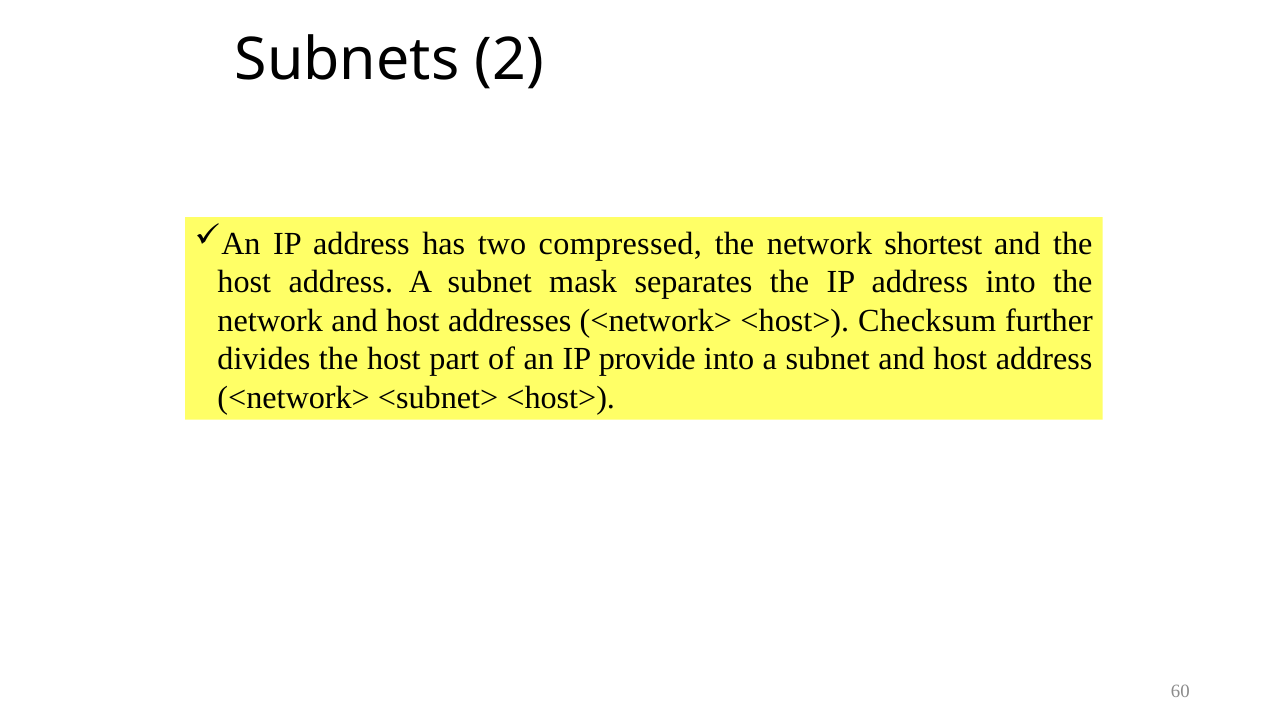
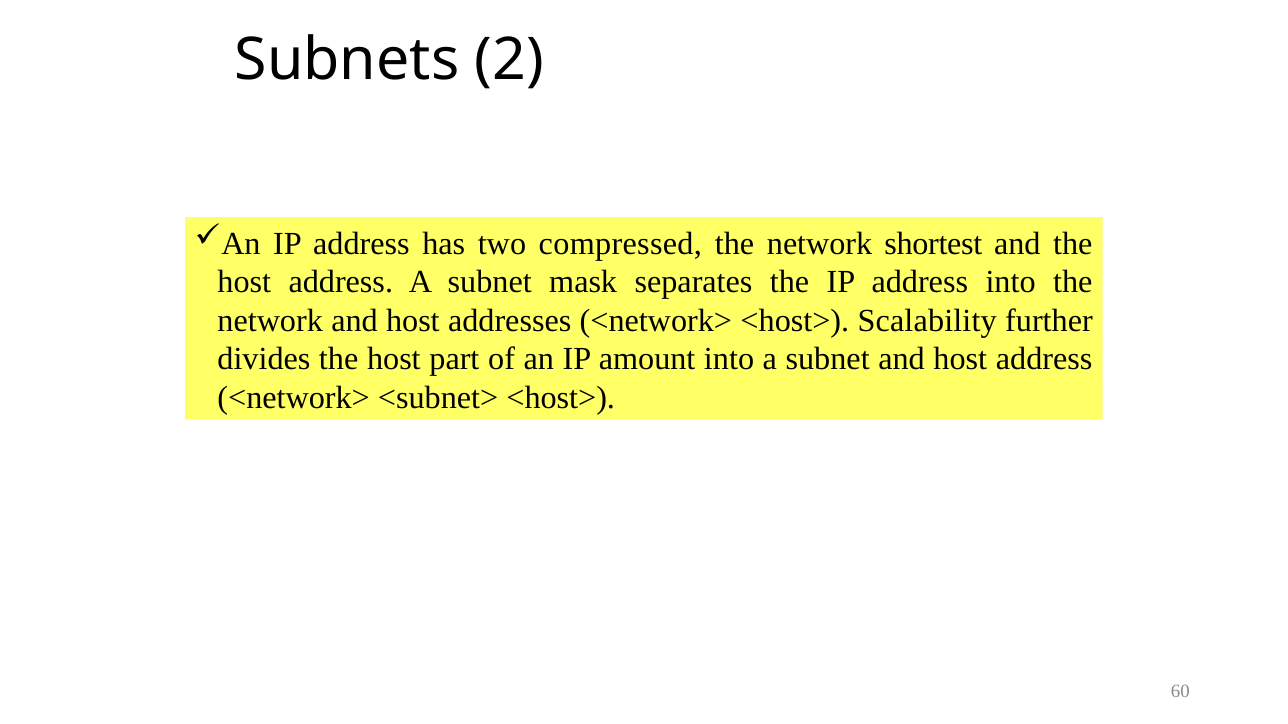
Checksum: Checksum -> Scalability (927, 321)
provide: provide -> amount (647, 360)
